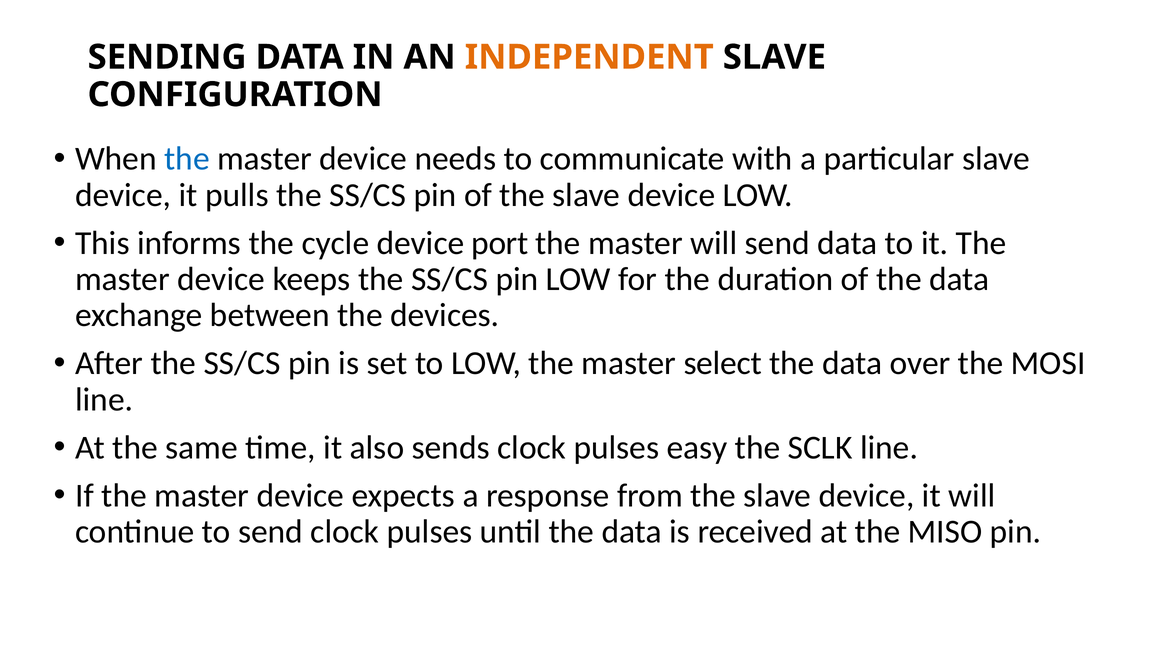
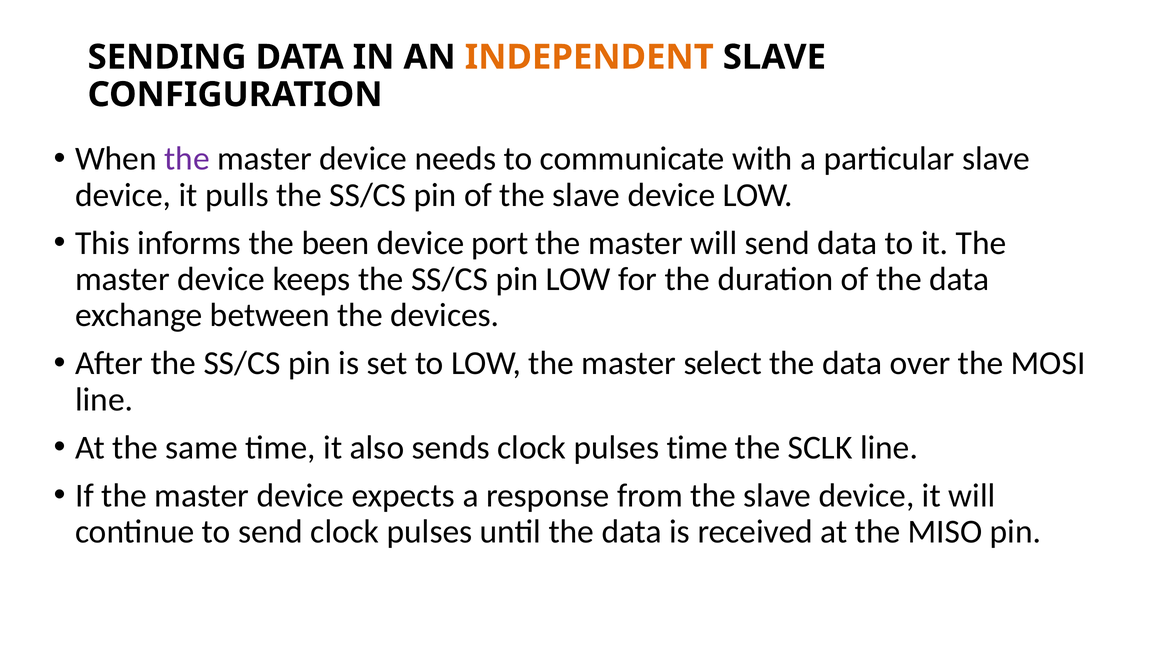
the colour: blue -> purple (187, 159)
cycle: cycle -> been (336, 243)
pulses easy: easy -> time (697, 448)
